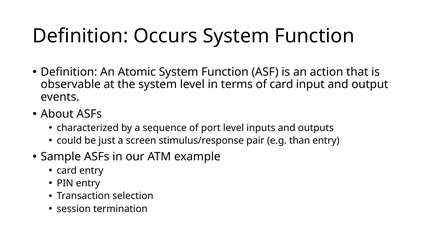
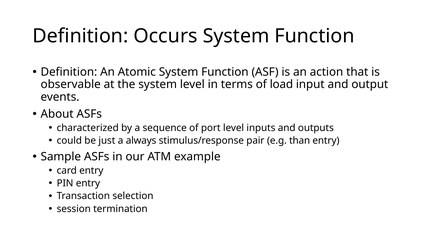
of card: card -> load (281, 84)
screen: screen -> always (141, 140)
